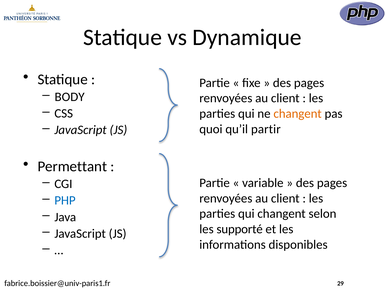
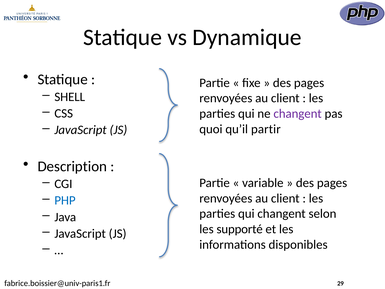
BODY: BODY -> SHELL (70, 97)
changent colour: orange -> purple (298, 114)
Permettant: Permettant -> Description (72, 166)
